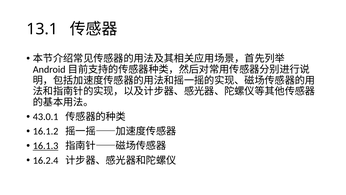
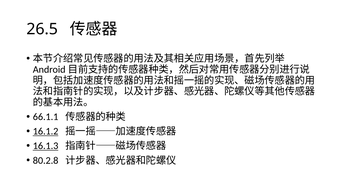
13.1: 13.1 -> 26.5 (42, 29)
43.0.1: 43.0.1 -> 66.1.1 (46, 117)
16.1.2 underline: none -> present (46, 131)
16.2.4: 16.2.4 -> 80.2.8 (46, 160)
